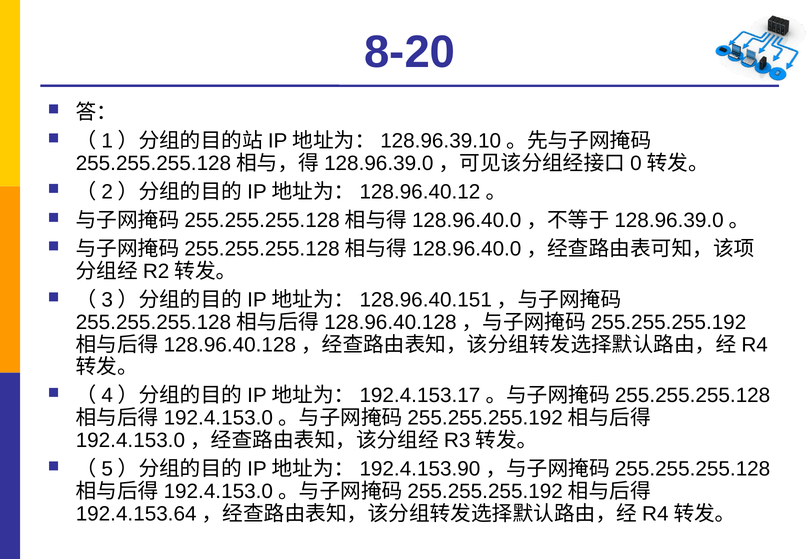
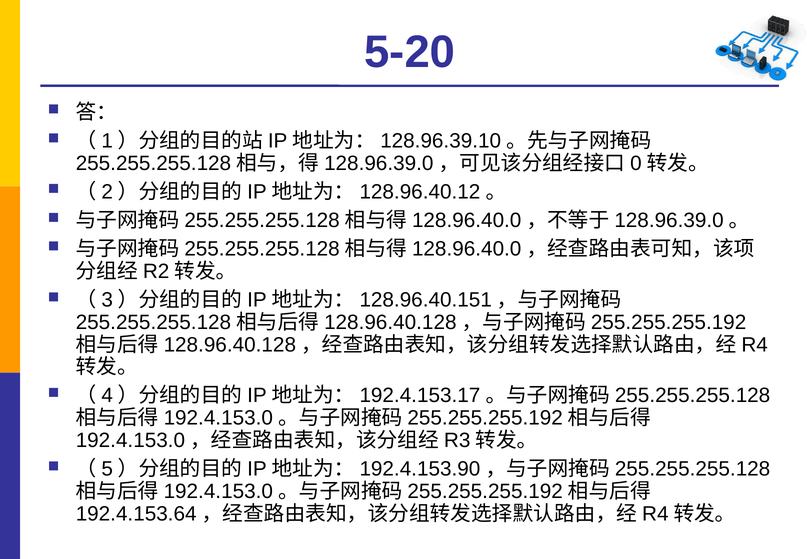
8-20: 8-20 -> 5-20 (410, 52)
